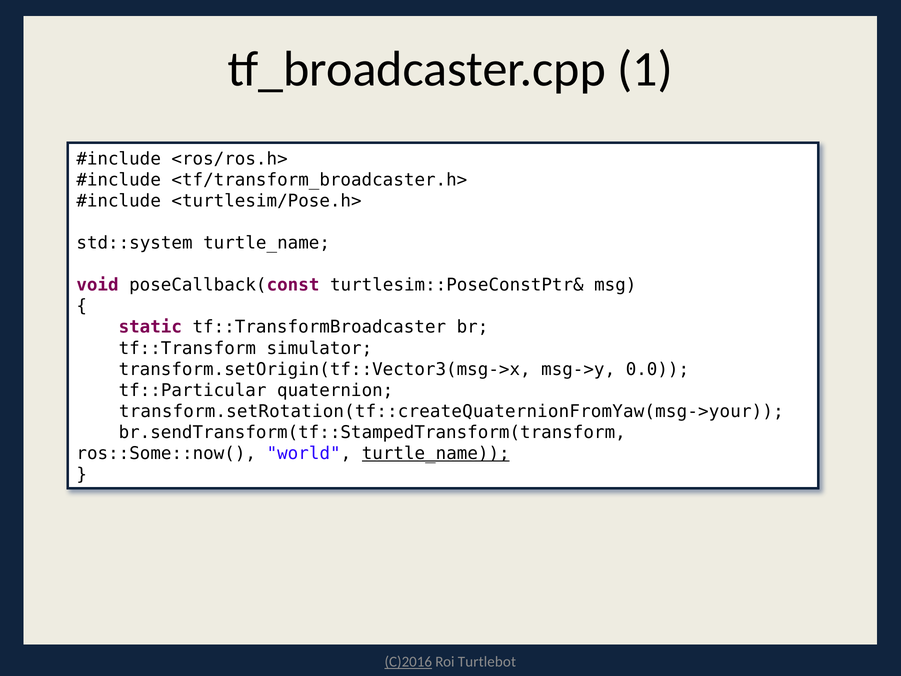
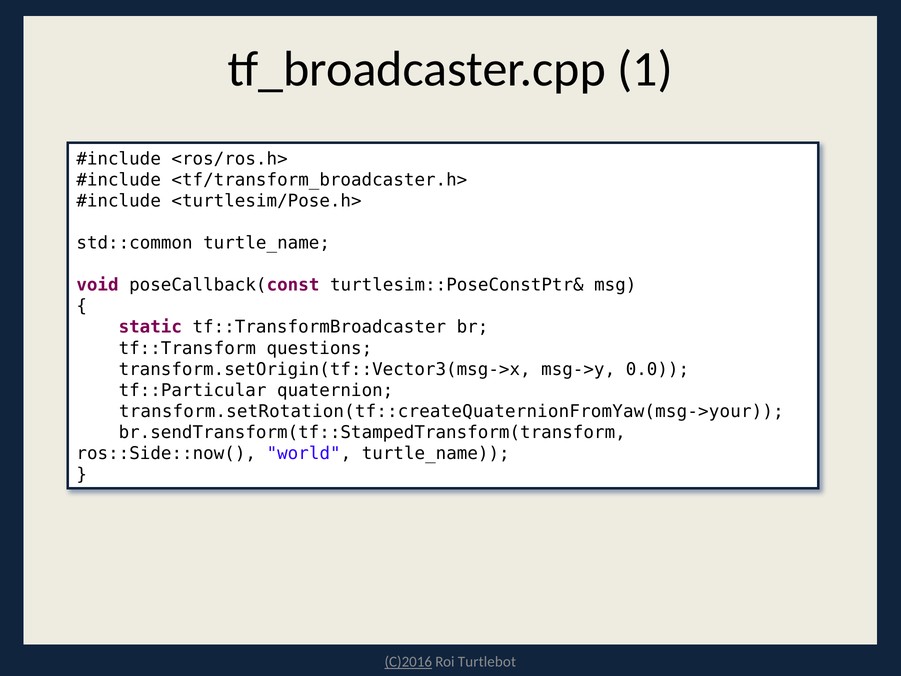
std::system: std::system -> std::common (135, 243)
simulator: simulator -> questions (319, 348)
ros::Some::now(: ros::Some::now( -> ros::Side::now( (166, 453)
turtle_name underline: present -> none (436, 453)
